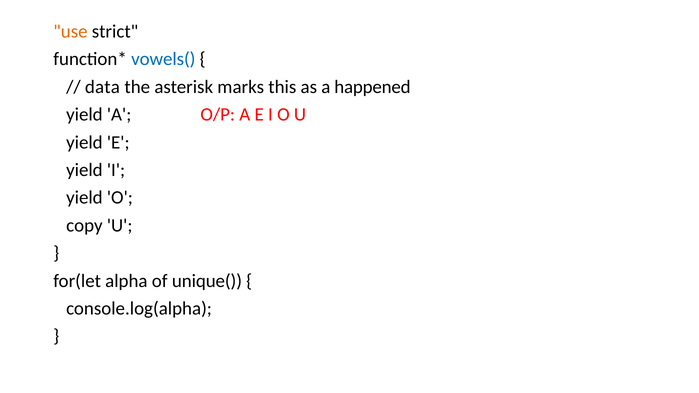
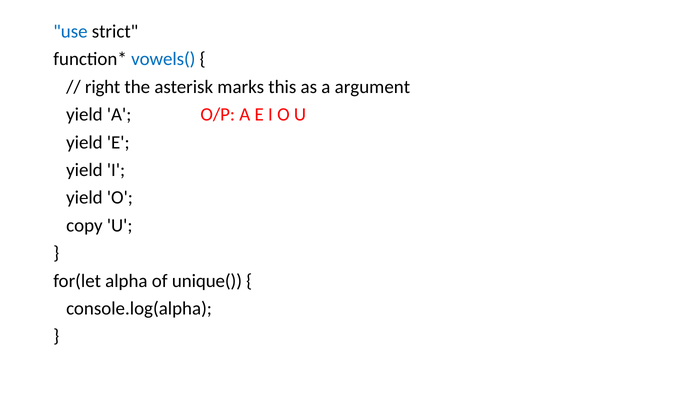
use colour: orange -> blue (70, 31)
data: data -> right (103, 87)
happened: happened -> argument (372, 87)
